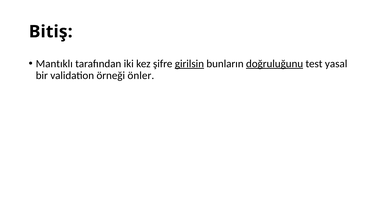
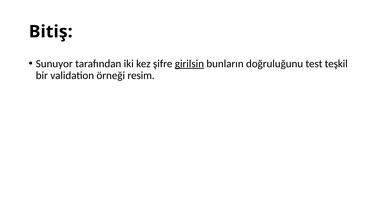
Mantıklı: Mantıklı -> Sunuyor (54, 64)
doğruluğunu underline: present -> none (275, 64)
yasal: yasal -> teşkil (336, 64)
önler: önler -> resim (141, 76)
